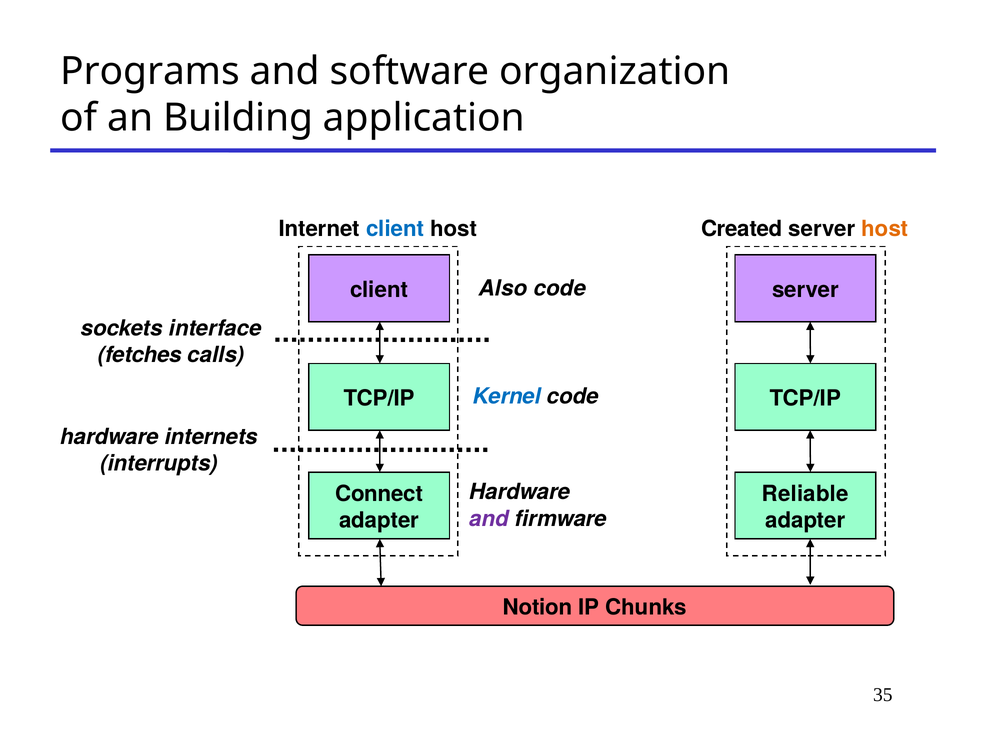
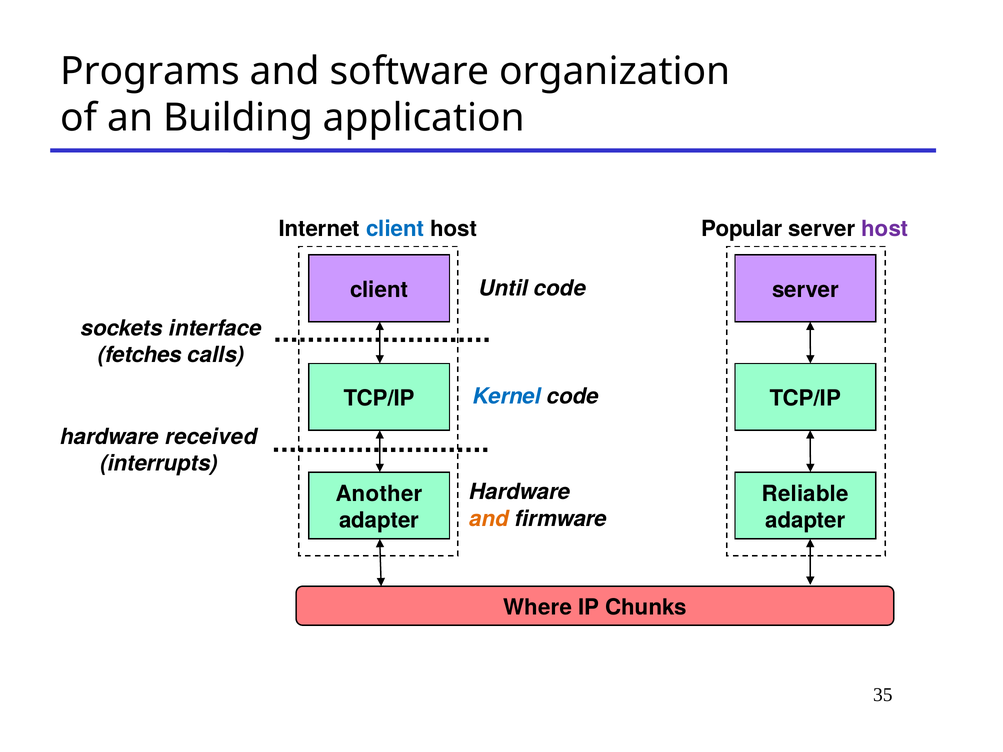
Created: Created -> Popular (742, 229)
host colour: orange -> purple (885, 229)
Also: Also -> Until (503, 288)
internets: internets -> received (211, 437)
Connect: Connect -> Another (379, 494)
and colour: purple -> orange (489, 519)
Notion: Notion -> Where (537, 607)
